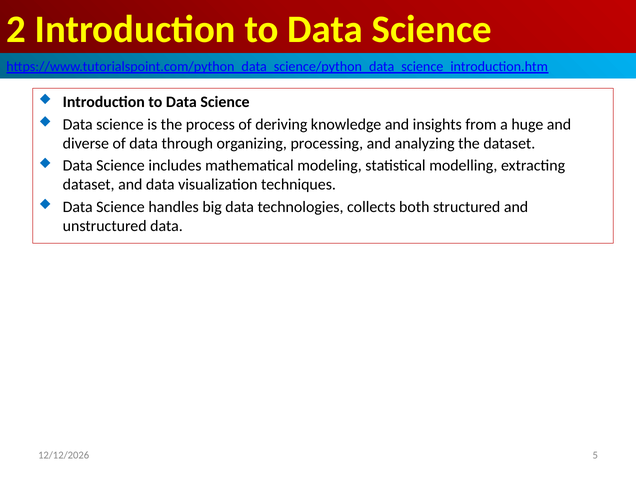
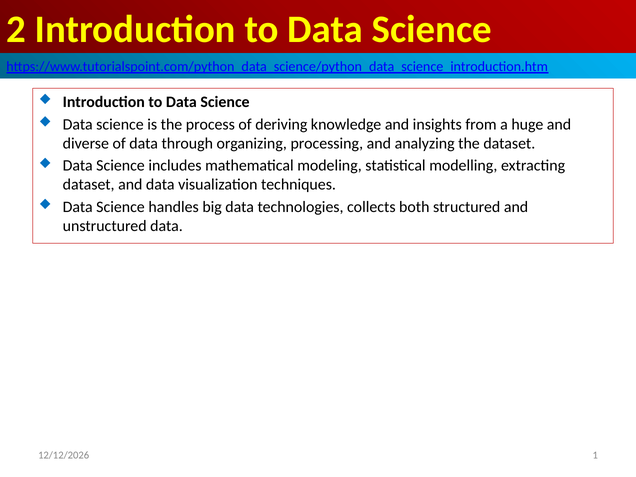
5: 5 -> 1 (595, 455)
